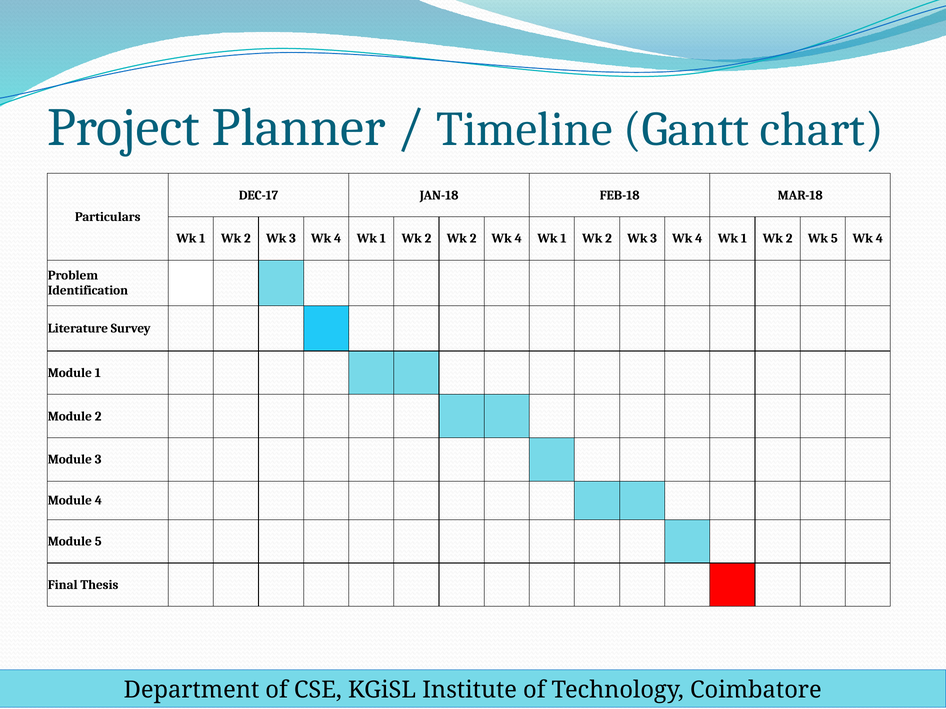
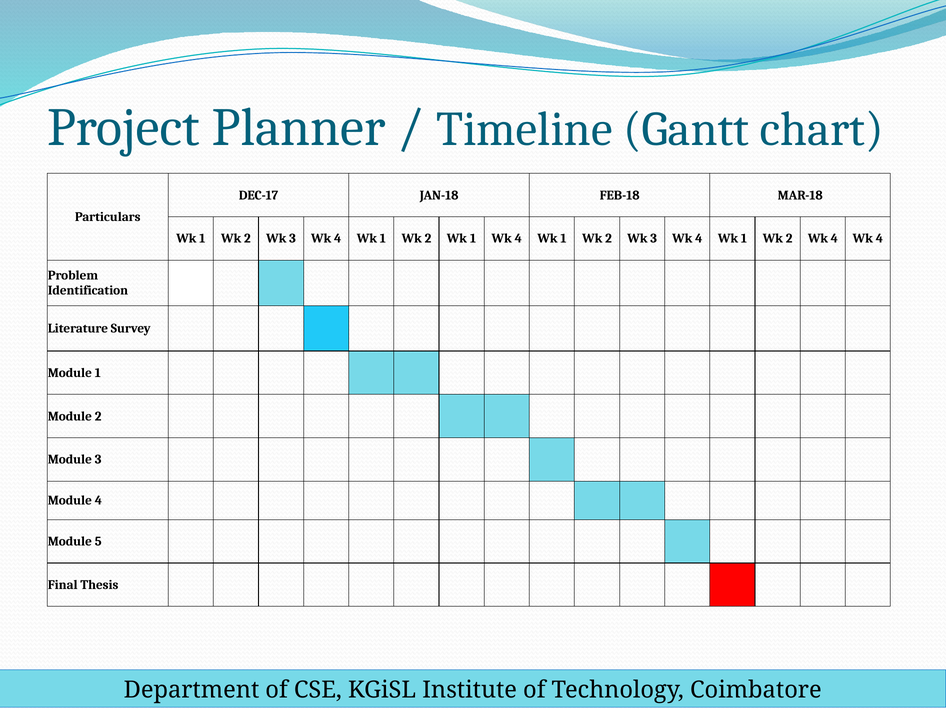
2 Wk 2: 2 -> 1 (473, 239)
2 Wk 5: 5 -> 4 (834, 239)
